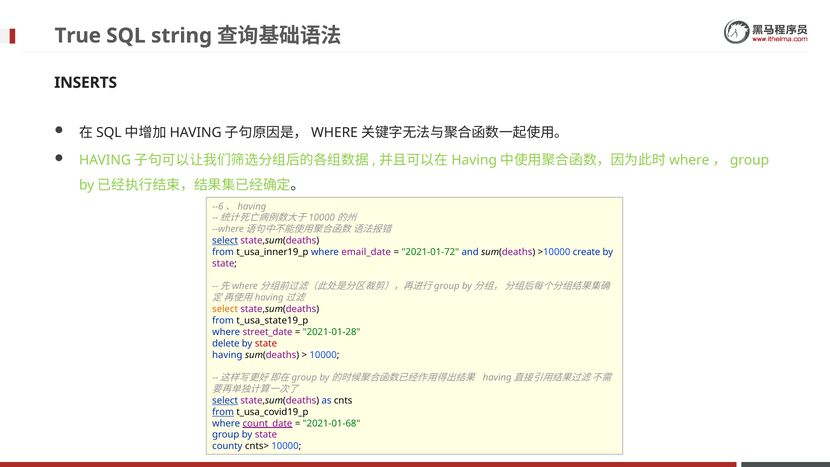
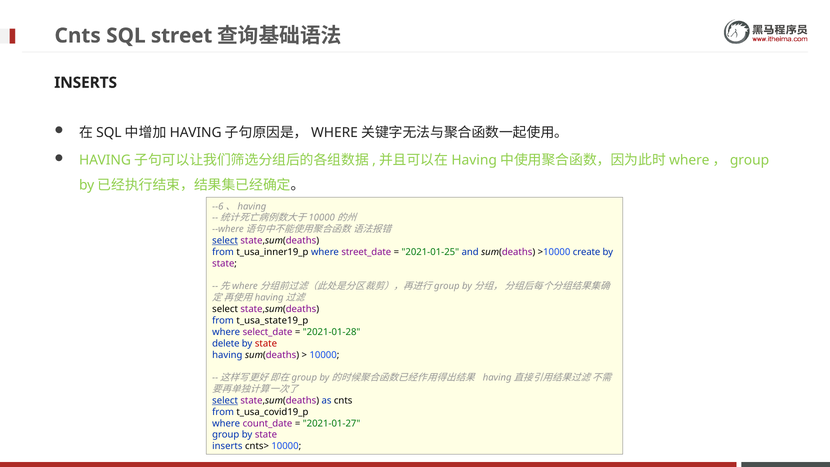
True: True -> Cnts (78, 36)
string: string -> street (182, 36)
email_date: email_date -> street_date (366, 252)
2021-01-72: 2021-01-72 -> 2021-01-25 (430, 252)
select colour: orange -> black (225, 309)
street_date: street_date -> select_date (267, 332)
from underline: present -> none (223, 412)
count_date underline: present -> none (267, 423)
2021-01-68: 2021-01-68 -> 2021-01-27 (332, 423)
county: county -> inserts (227, 446)
